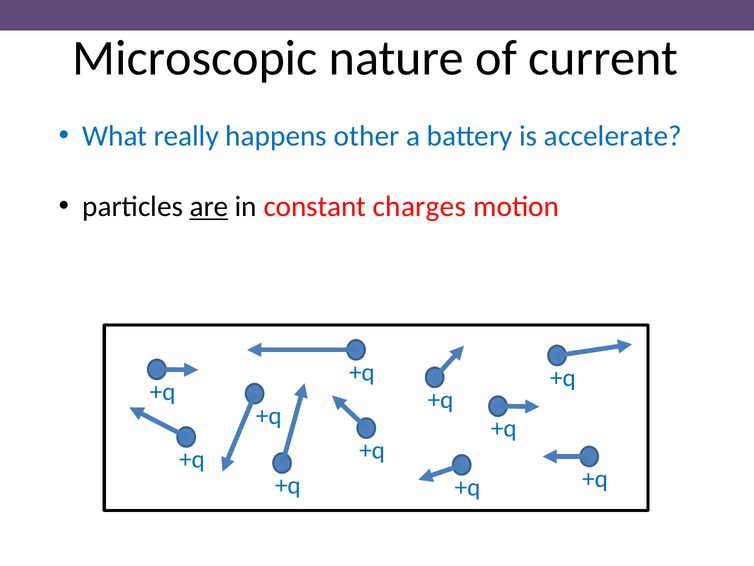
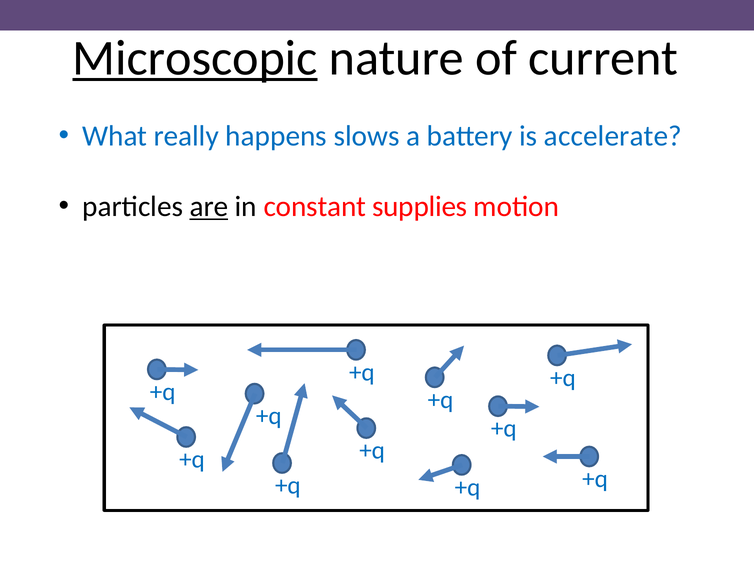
Microscopic underline: none -> present (195, 58)
other: other -> slows (367, 136)
charges: charges -> supplies (420, 206)
